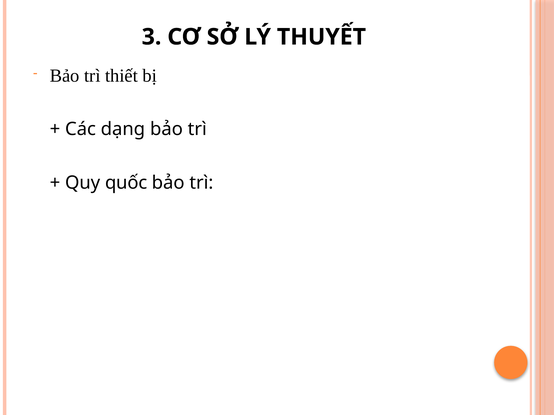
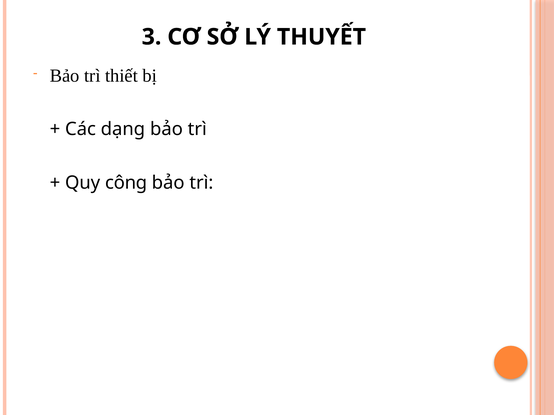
quốc: quốc -> công (126, 183)
